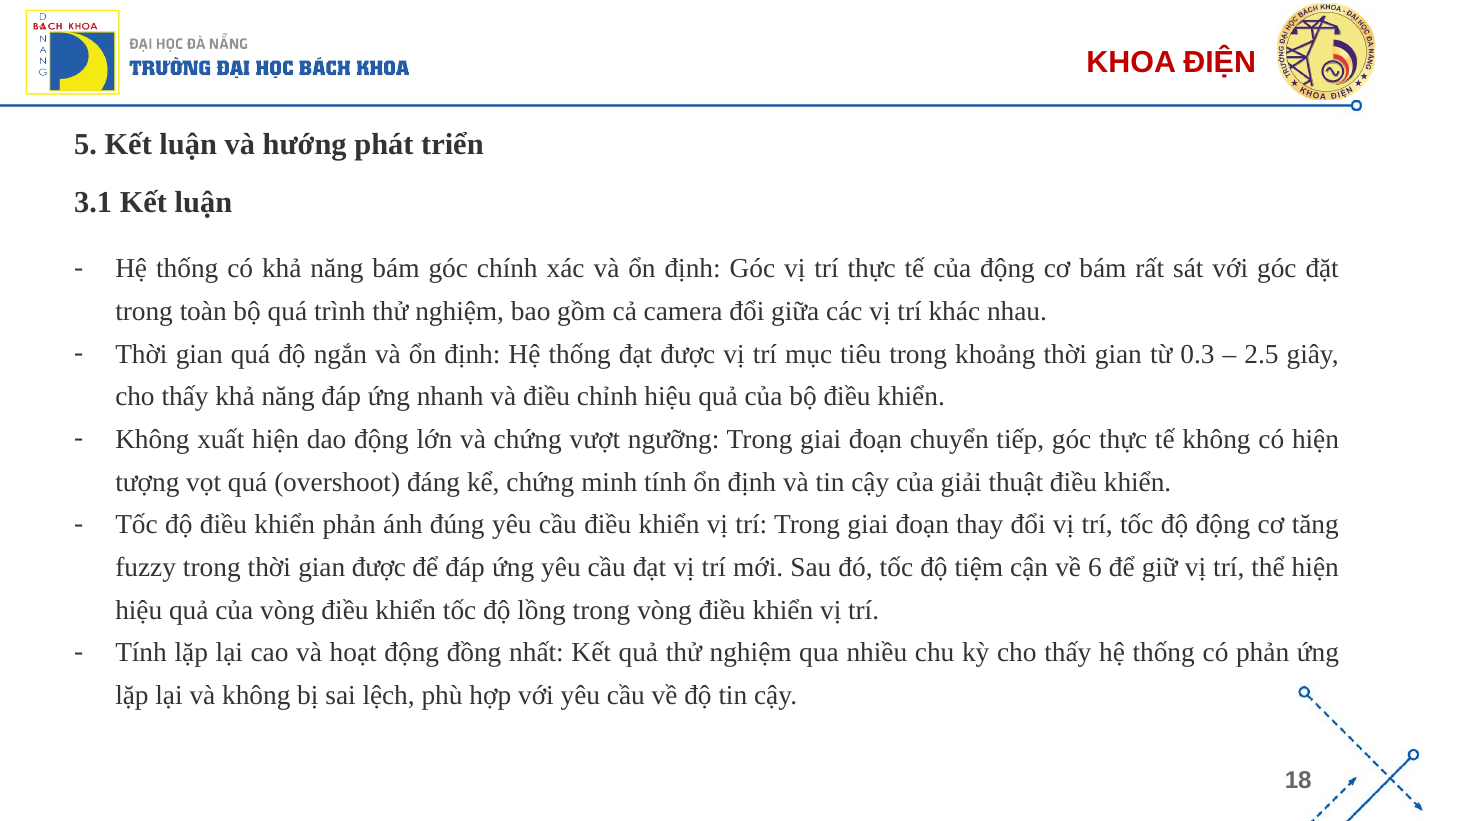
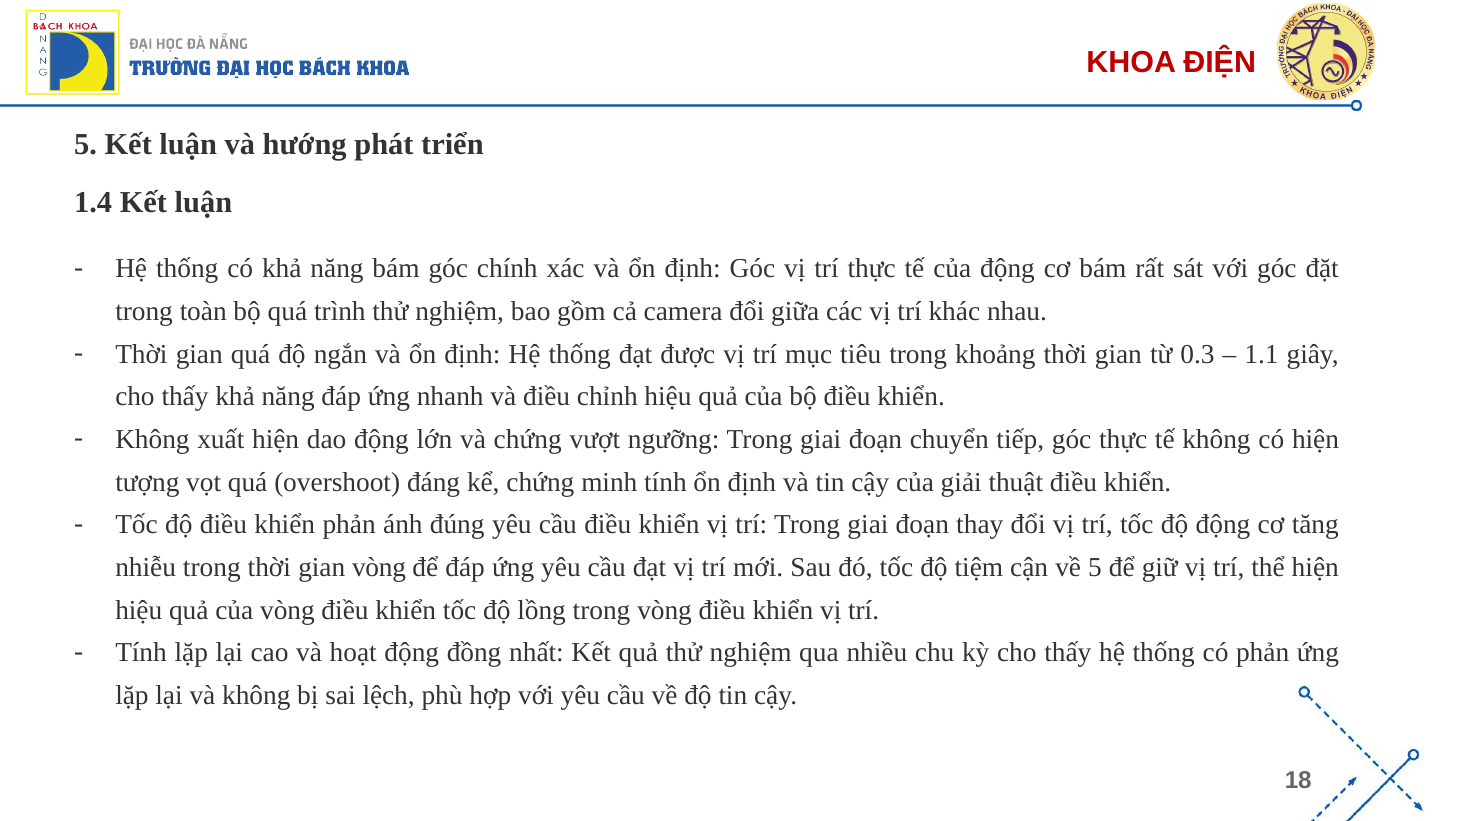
3.1: 3.1 -> 1.4 (93, 203)
2.5: 2.5 -> 1.1 (1261, 354)
fuzzy: fuzzy -> nhiễu (146, 567)
gian được: được -> vòng (379, 567)
về 6: 6 -> 5 (1095, 567)
